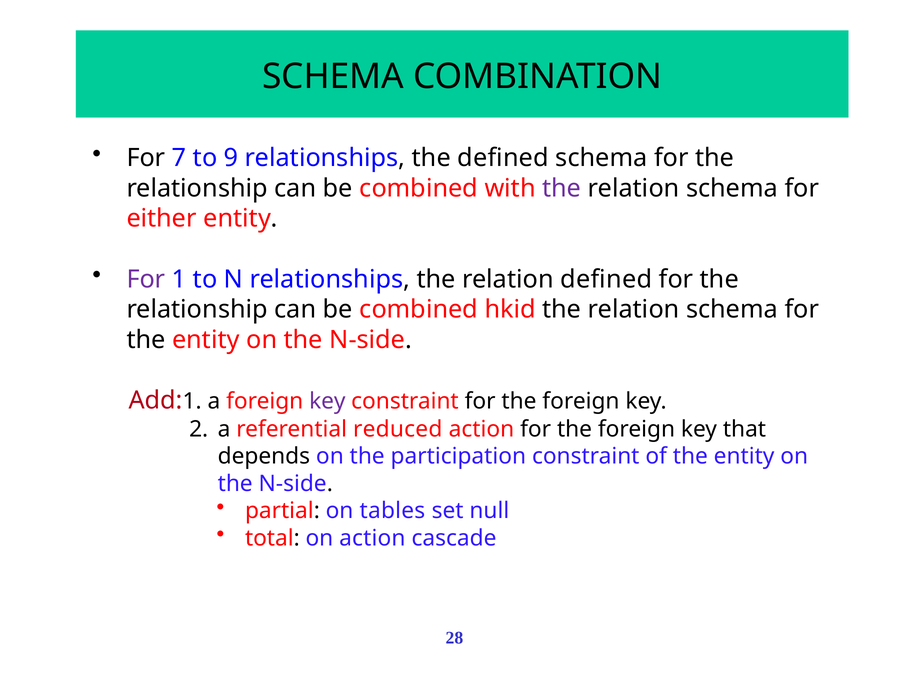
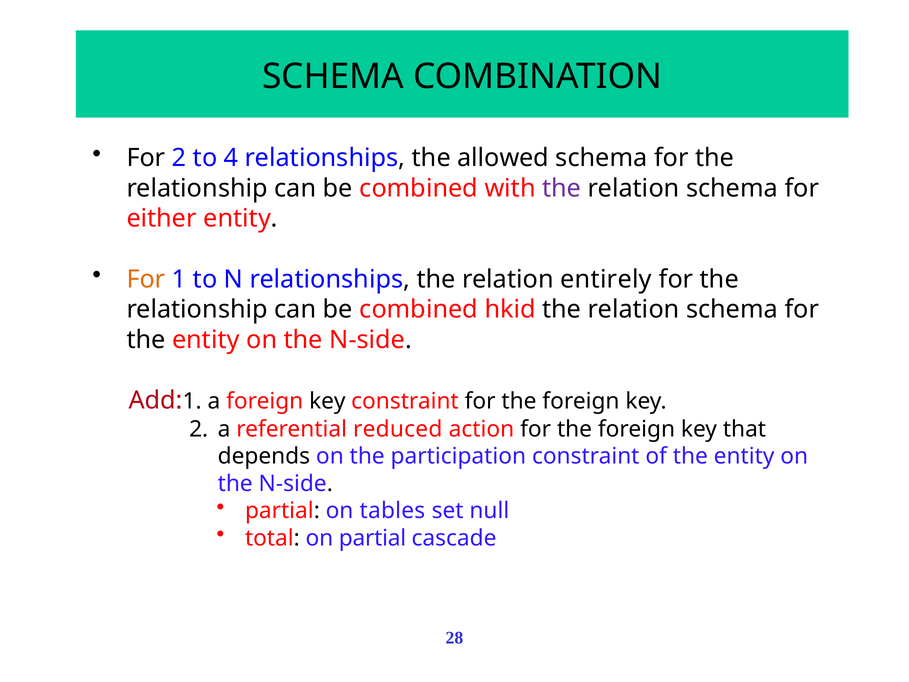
For 7: 7 -> 2 (179, 158)
9: 9 -> 4 (231, 158)
the defined: defined -> allowed (503, 158)
For colour: purple -> orange (146, 279)
relation defined: defined -> entirely (606, 279)
key colour: purple -> black (327, 401)
on action: action -> partial (373, 538)
